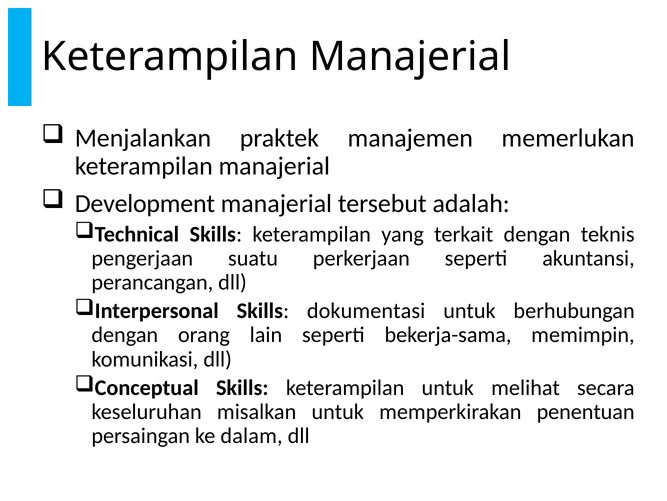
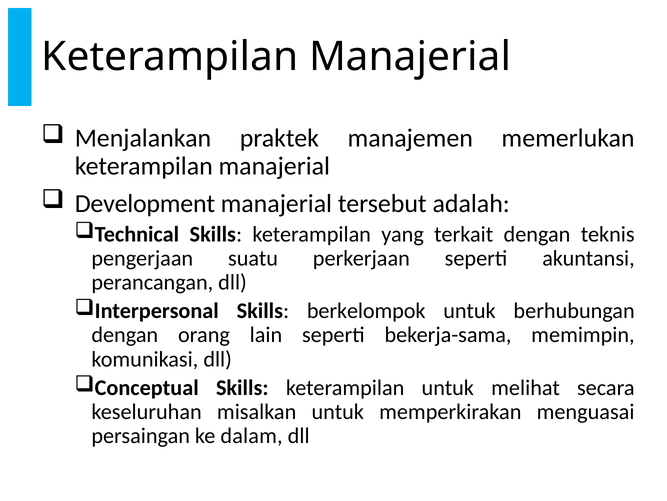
dokumentasi: dokumentasi -> berkelompok (366, 311)
penentuan: penentuan -> menguasai (586, 411)
